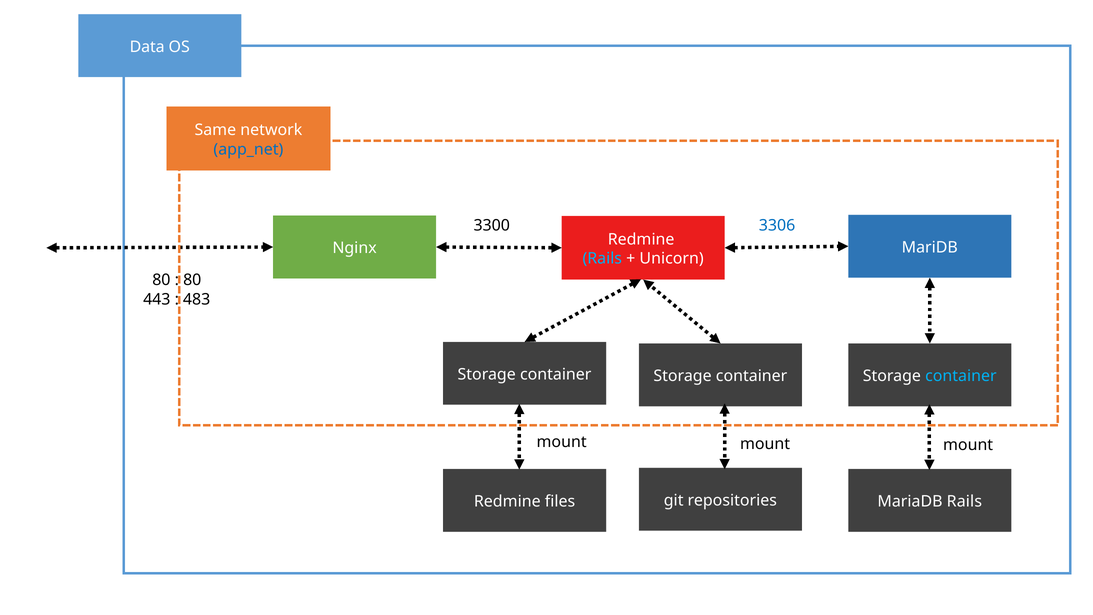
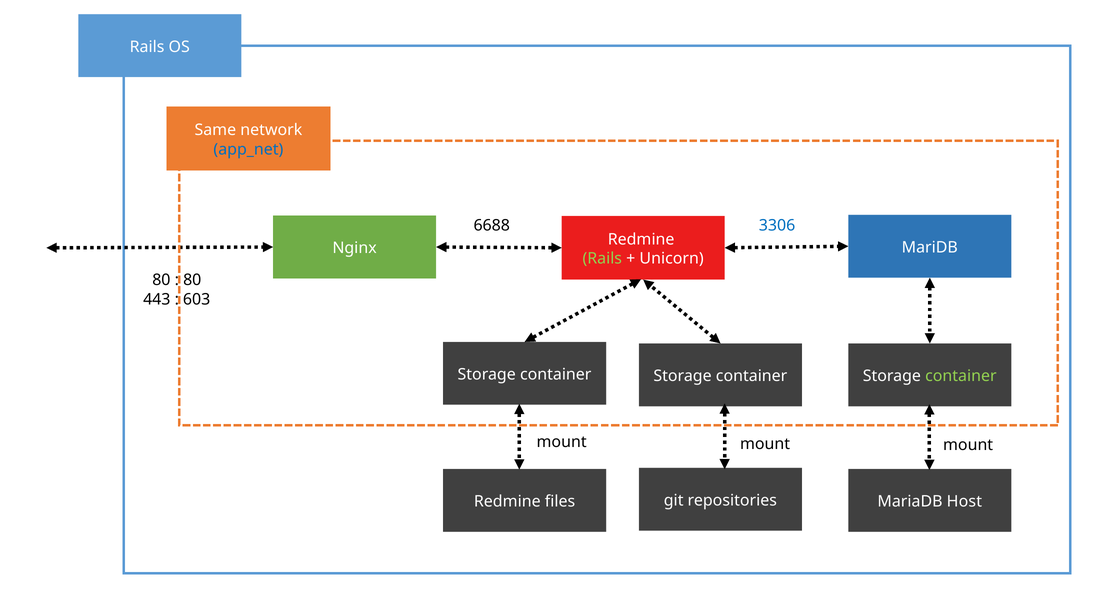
Data: Data -> Rails (147, 47)
3300: 3300 -> 6688 (492, 225)
Rails colour: light blue -> light green (602, 258)
483: 483 -> 603 (197, 299)
container colour: light blue -> light green (961, 376)
MariaDB Rails: Rails -> Host (964, 501)
